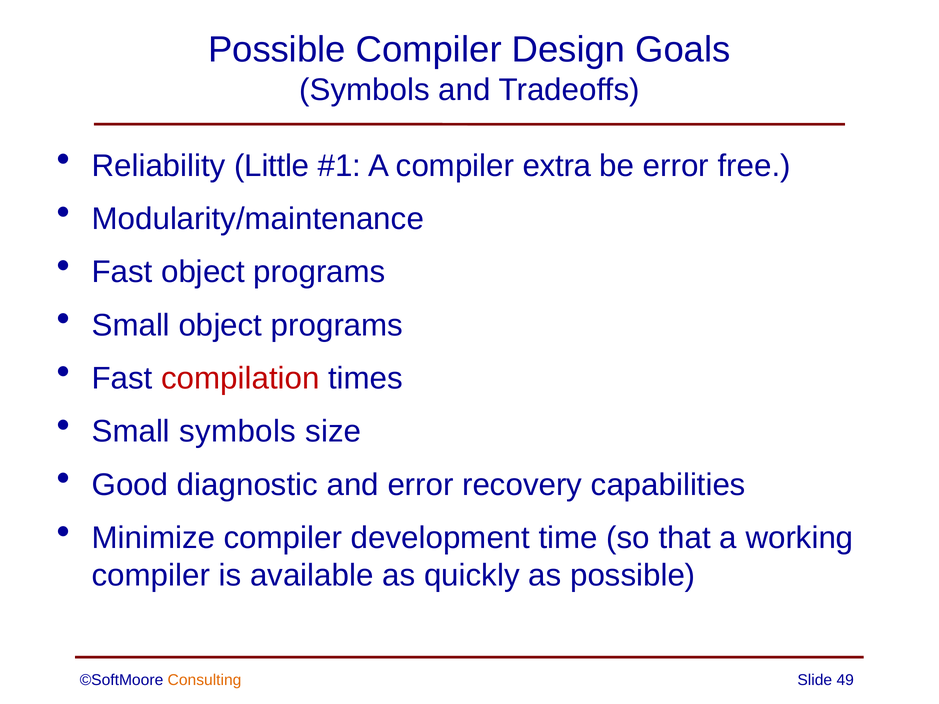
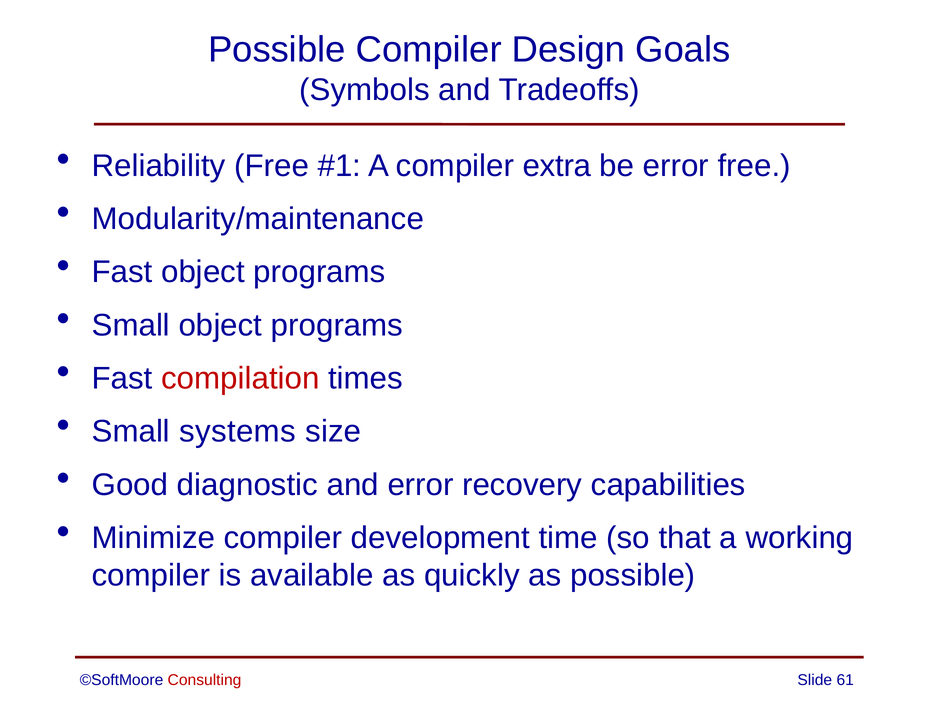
Reliability Little: Little -> Free (272, 166)
Small symbols: symbols -> systems (238, 432)
Consulting colour: orange -> red (205, 680)
49: 49 -> 61 (845, 680)
